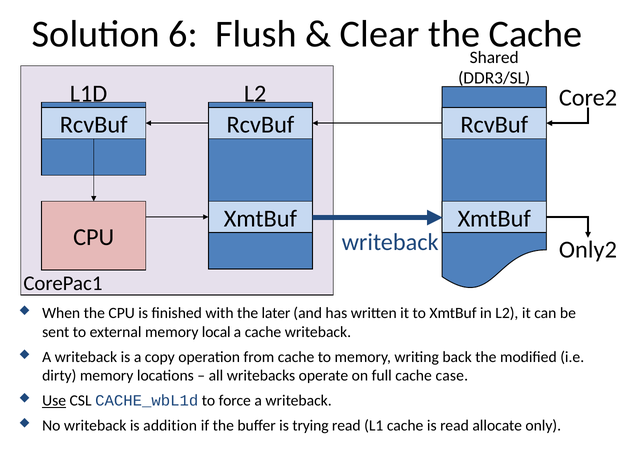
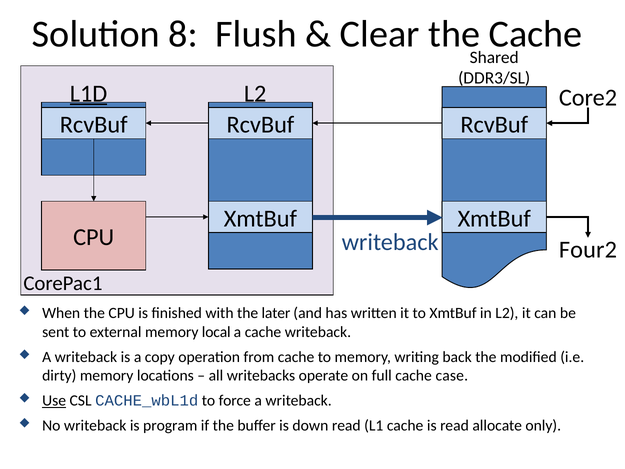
6: 6 -> 8 (183, 34)
L1D underline: none -> present (89, 94)
Only2: Only2 -> Four2 (588, 250)
addition: addition -> program (170, 426)
trying: trying -> down (310, 426)
